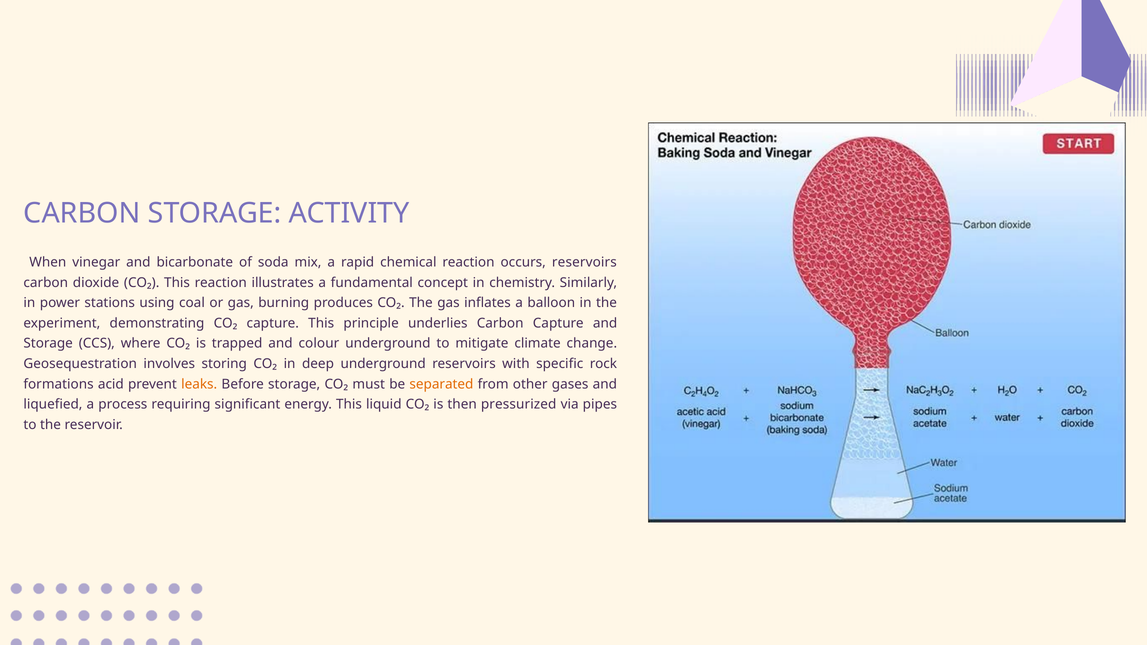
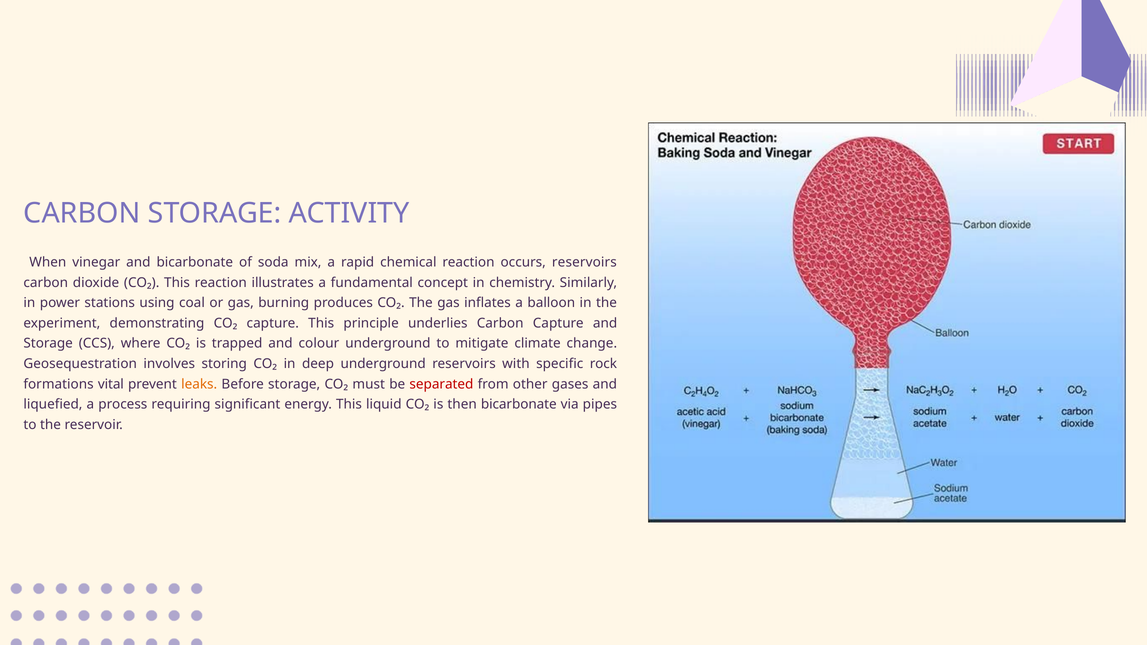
acid: acid -> vital (111, 384)
separated colour: orange -> red (441, 384)
then pressurized: pressurized -> bicarbonate (519, 404)
